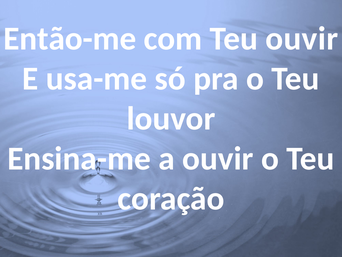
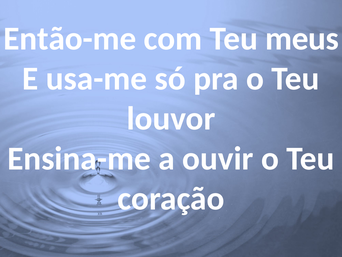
Teu ouvir: ouvir -> meus (302, 39)
